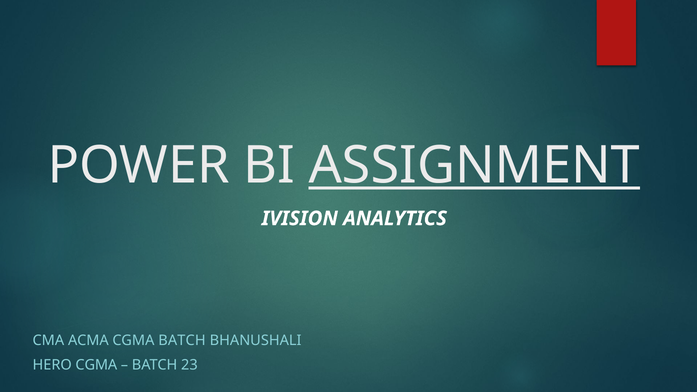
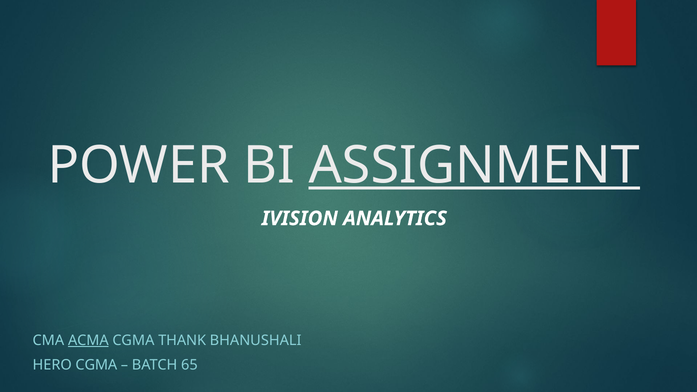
ACMA underline: none -> present (88, 340)
CGMA BATCH: BATCH -> THANK (182, 340)
23: 23 -> 65 (189, 365)
